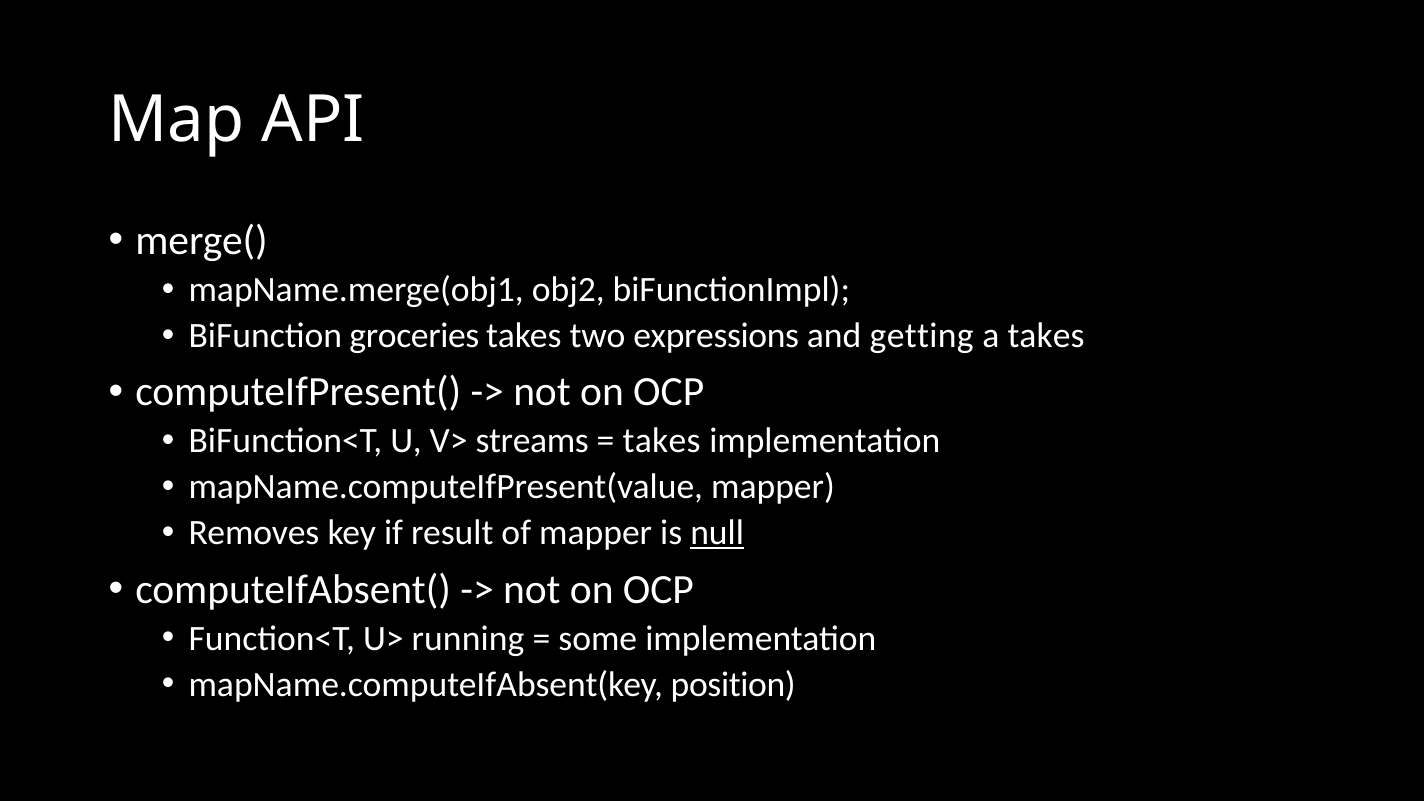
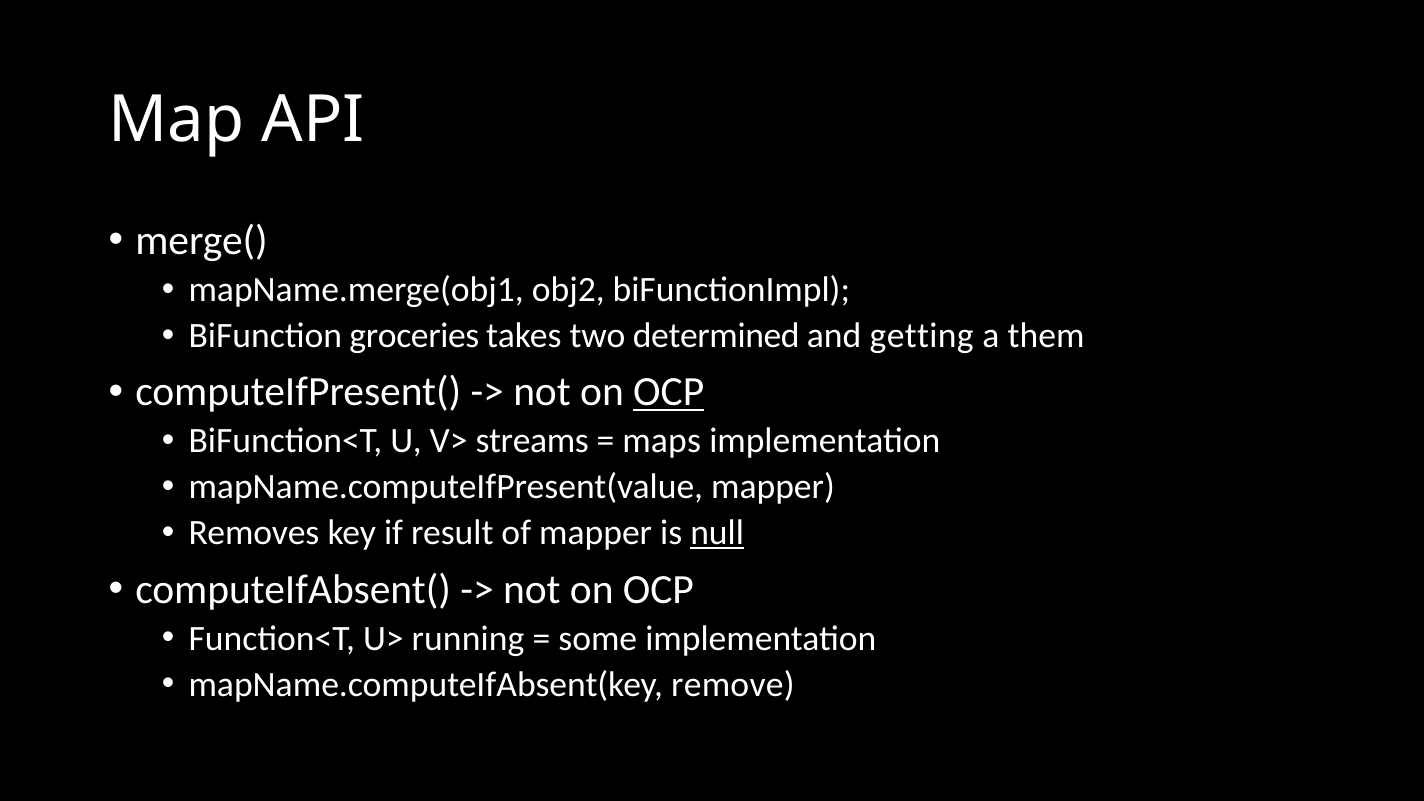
expressions: expressions -> determined (716, 336)
a takes: takes -> them (1046, 336)
OCP underline: none -> present (669, 392)
takes: takes -> maps (662, 441)
position: position -> remove (733, 684)
